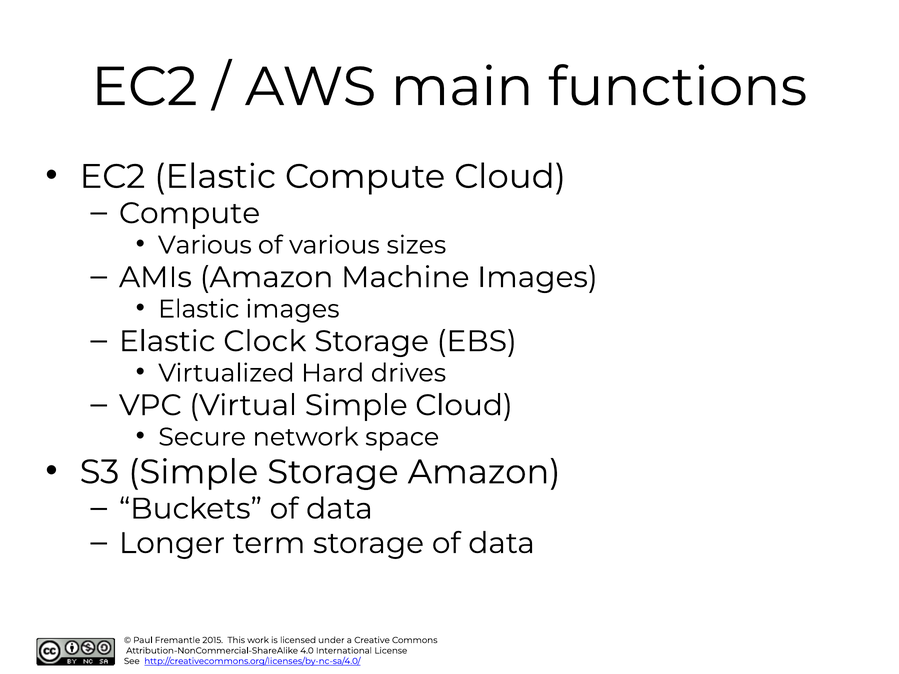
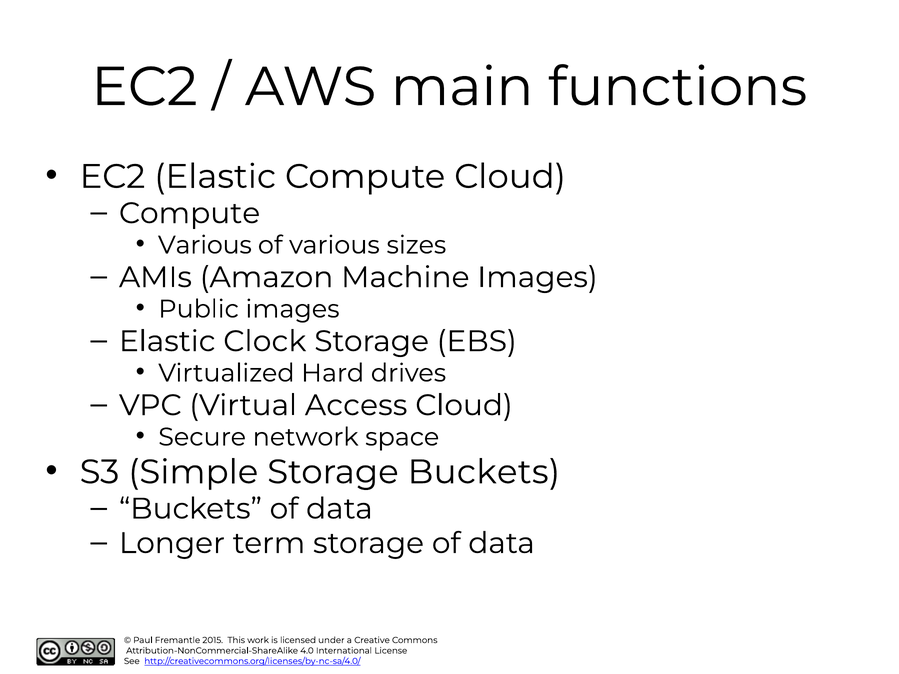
Elastic: Elastic -> Public (199, 309)
Virtual Simple: Simple -> Access (356, 405)
Storage Amazon: Amazon -> Buckets (484, 472)
